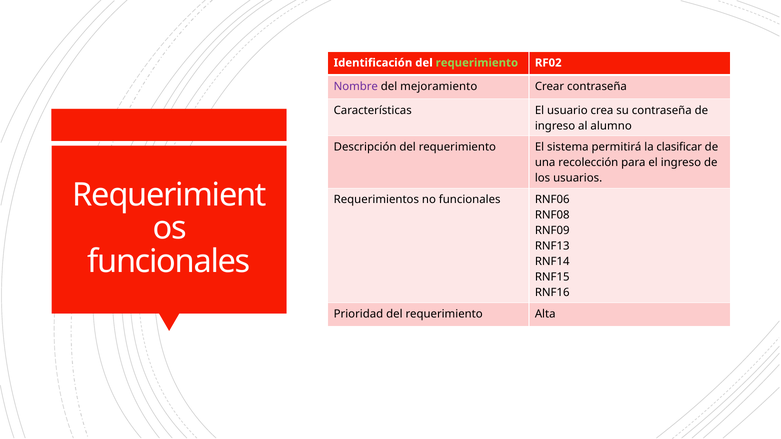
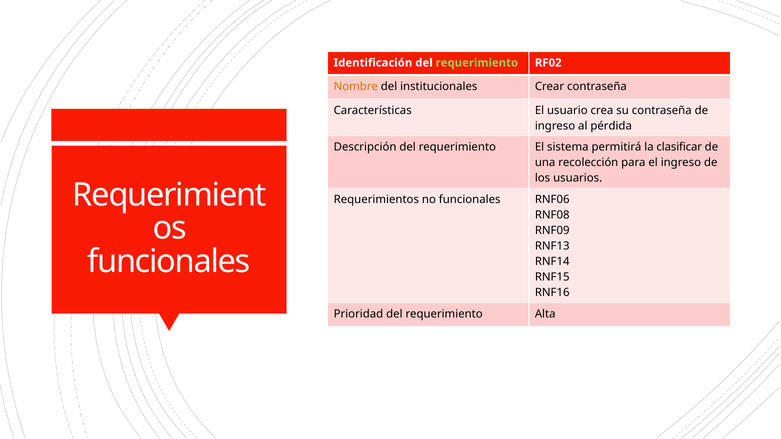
Nombre colour: purple -> orange (356, 87)
mejoramiento: mejoramiento -> institucionales (439, 87)
alumno: alumno -> pérdida (611, 126)
